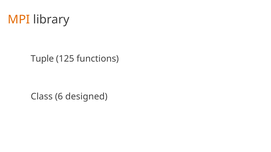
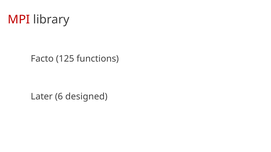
MPI colour: orange -> red (19, 20)
Tuple: Tuple -> Facto (42, 59)
Class: Class -> Later (42, 97)
